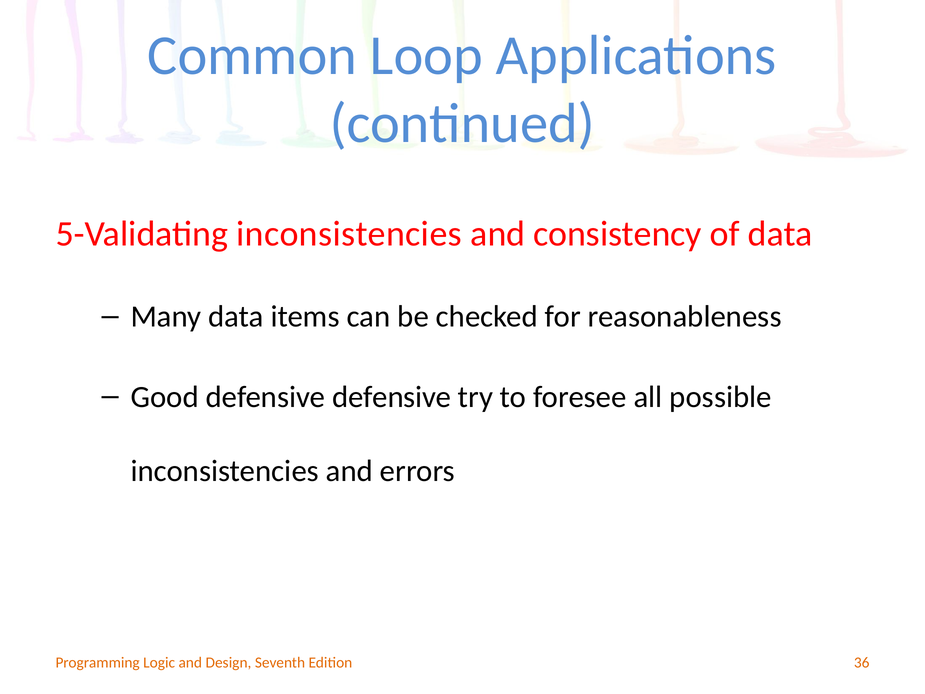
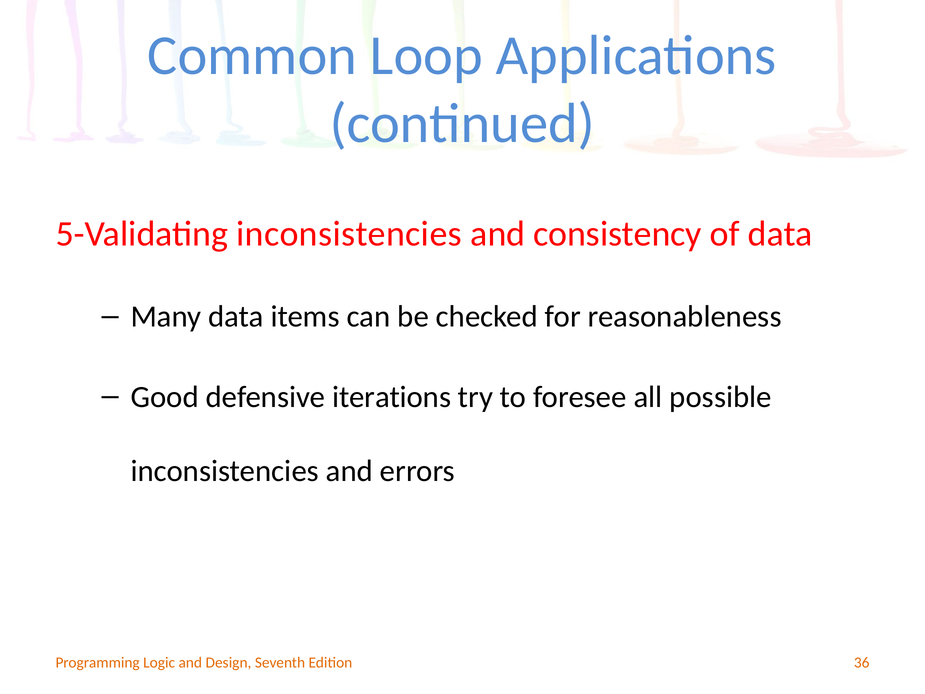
defensive defensive: defensive -> iterations (392, 397)
